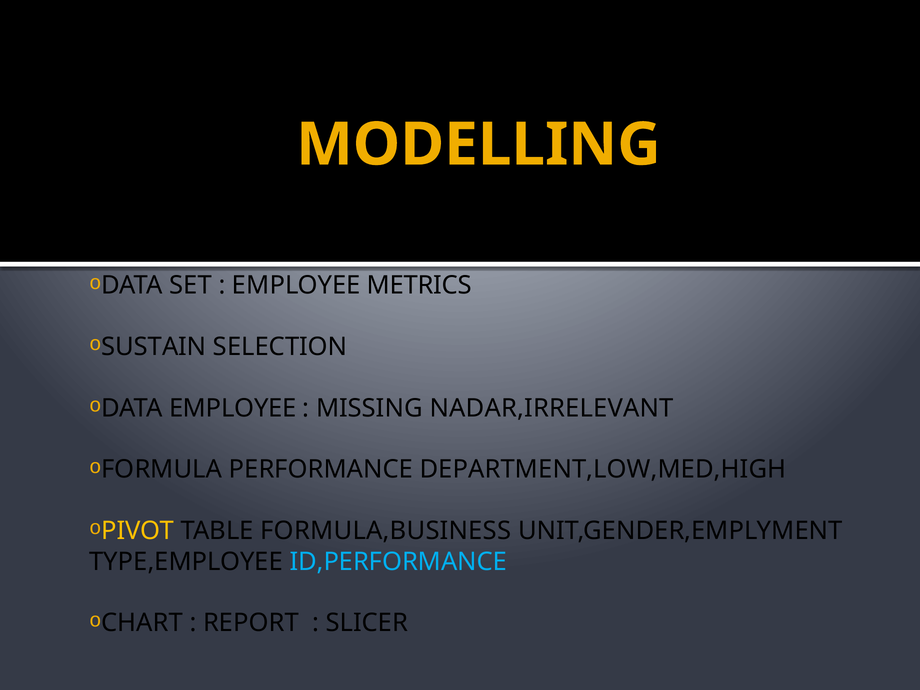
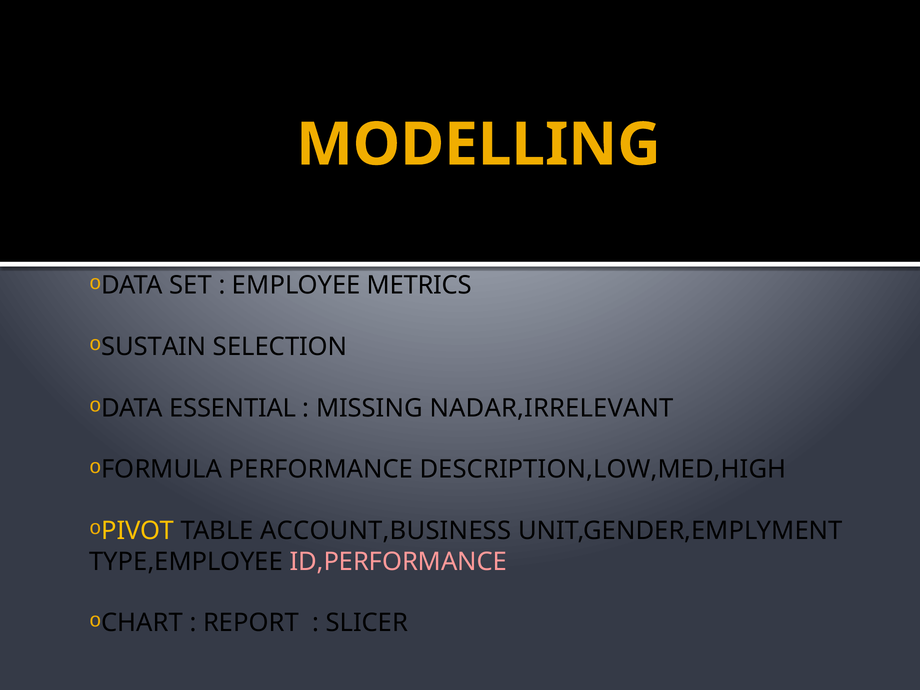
DATA EMPLOYEE: EMPLOYEE -> ESSENTIAL (233, 408)
DEPARTMENT,LOW,MED,HIGH: DEPARTMENT,LOW,MED,HIGH -> DESCRIPTION,LOW,MED,HIGH (603, 470)
FORMULA,BUSINESS: FORMULA,BUSINESS -> ACCOUNT,BUSINESS (386, 531)
ID,PERFORMANCE colour: light blue -> pink (398, 562)
